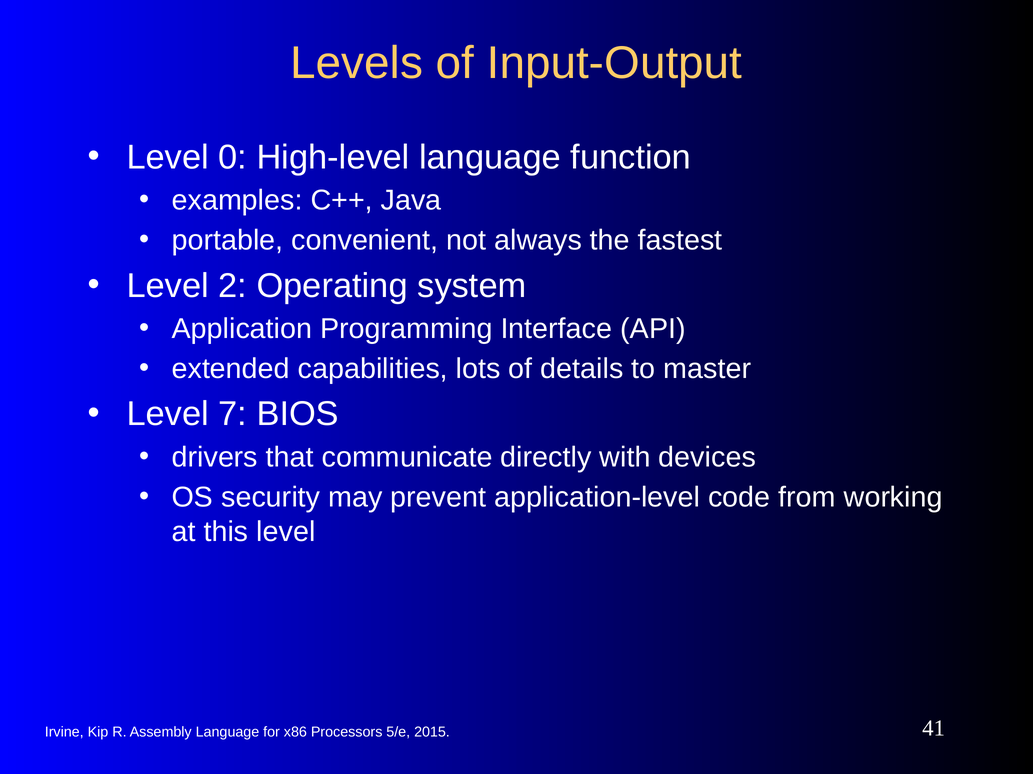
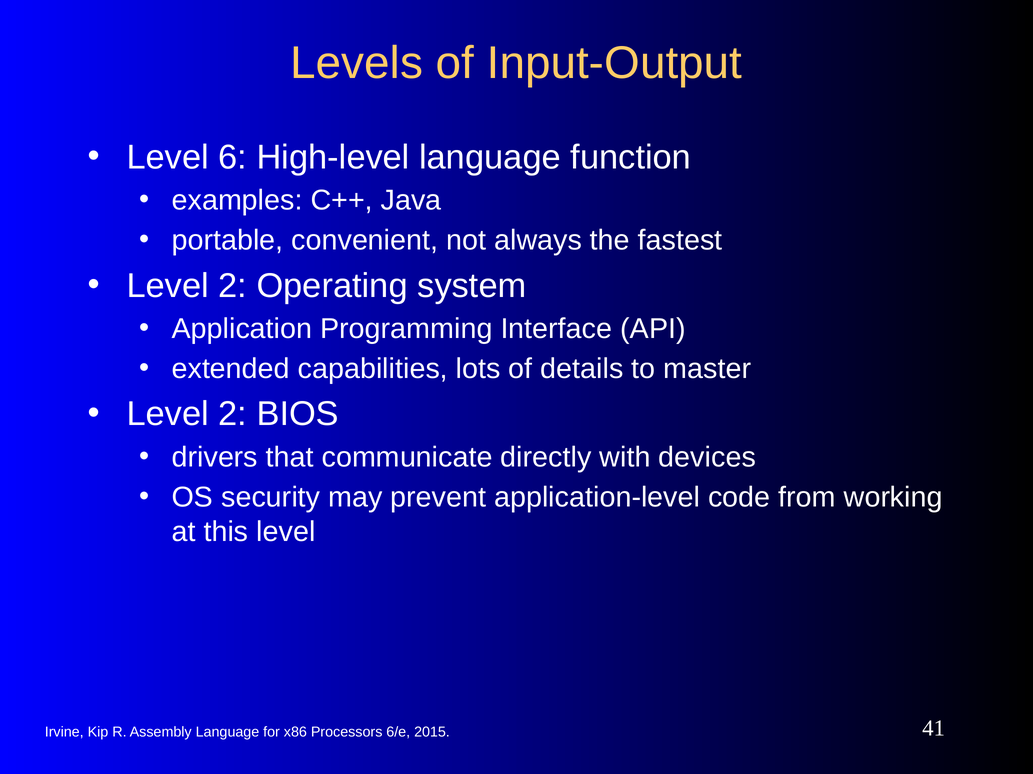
0: 0 -> 6 (233, 157)
7: 7 -> 2 (233, 414)
5/e: 5/e -> 6/e (398, 733)
